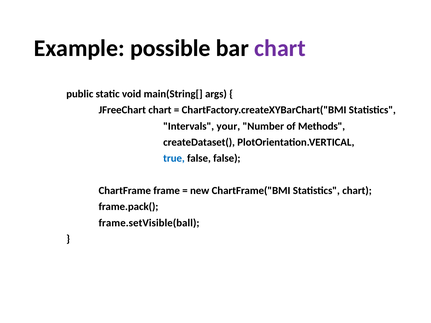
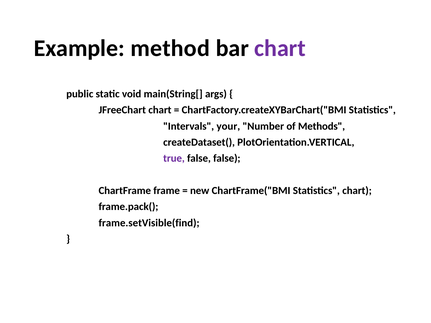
possible: possible -> method (170, 48)
true colour: blue -> purple (174, 159)
frame.setVisible(ball: frame.setVisible(ball -> frame.setVisible(find (149, 223)
